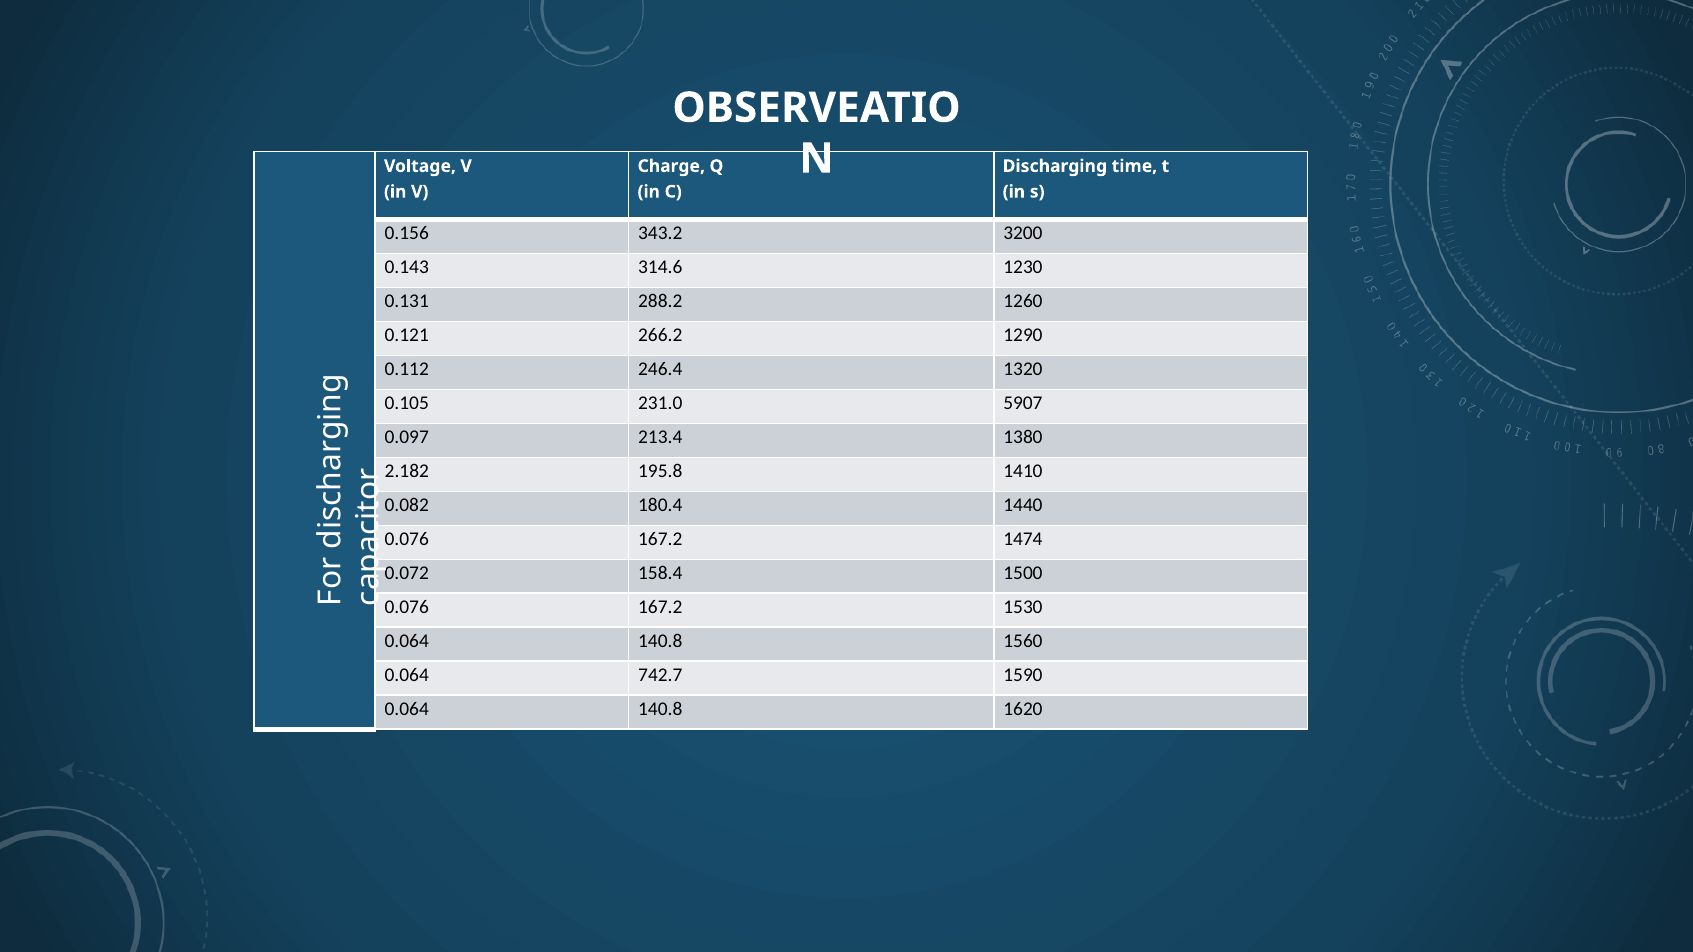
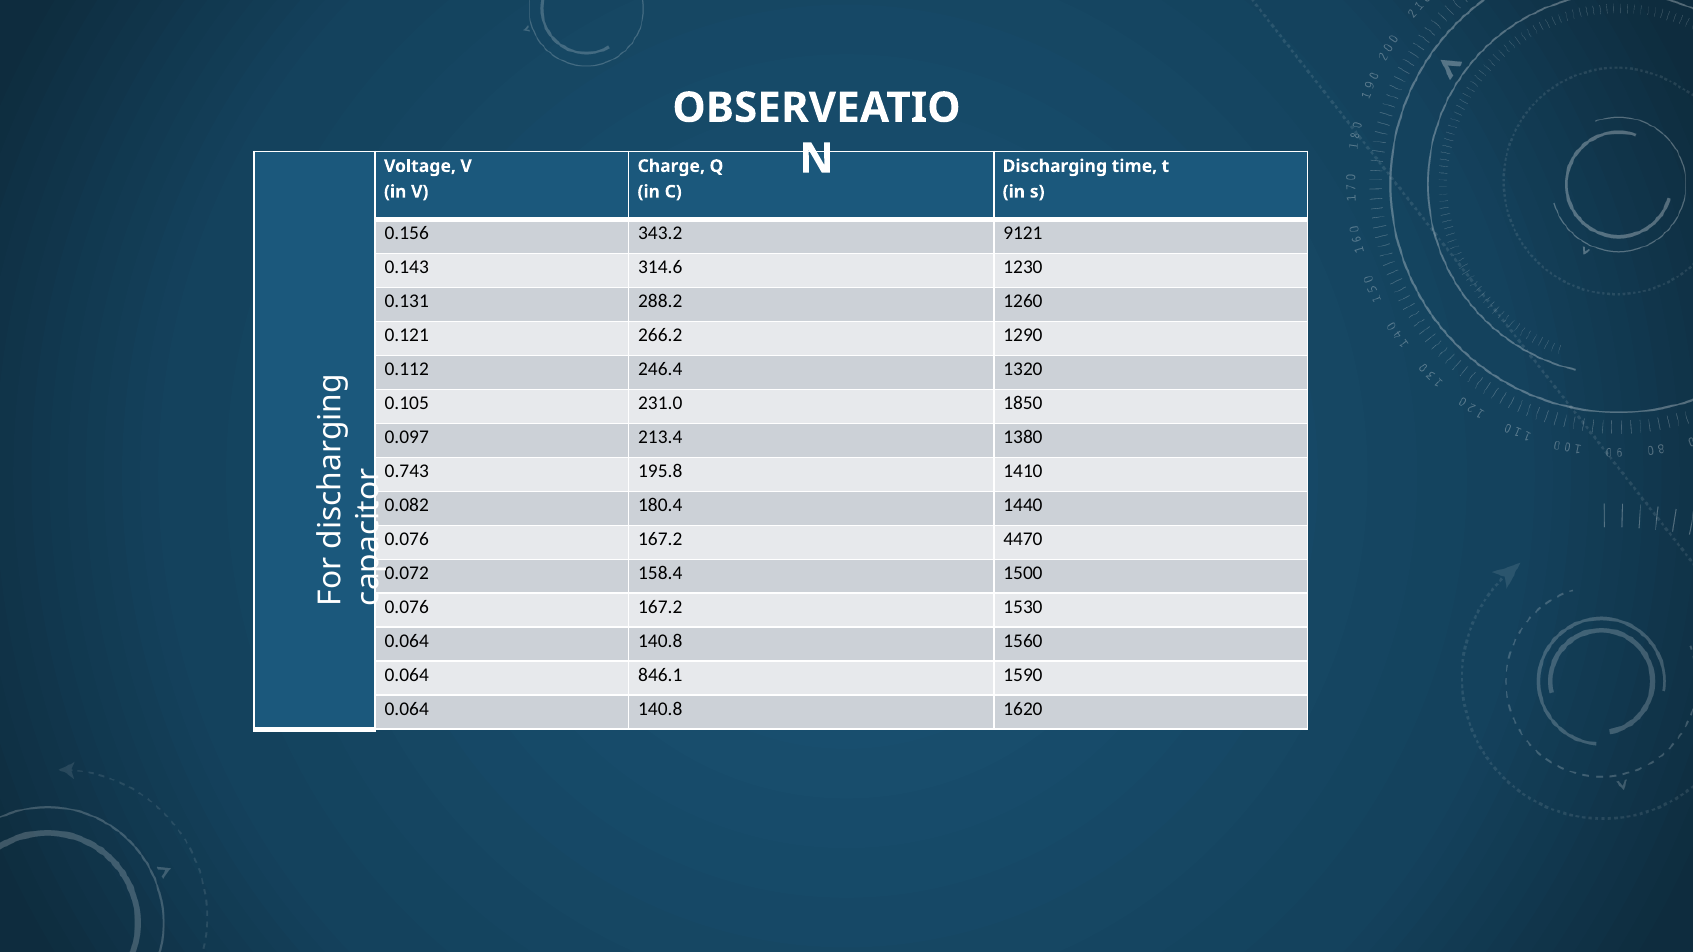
3200: 3200 -> 9121 (1023, 233)
5907: 5907 -> 1850 (1023, 403)
2.182: 2.182 -> 0.743 (407, 471)
1474: 1474 -> 4470 (1023, 539)
742.7: 742.7 -> 846.1 (660, 675)
